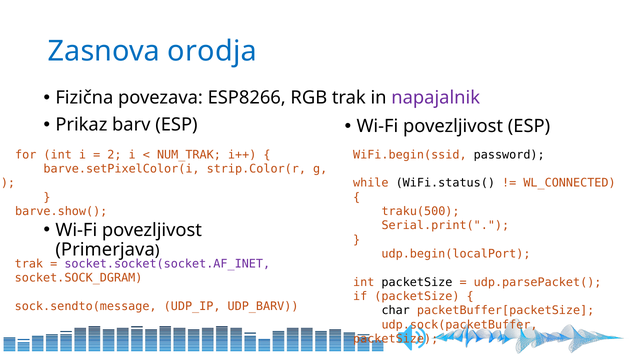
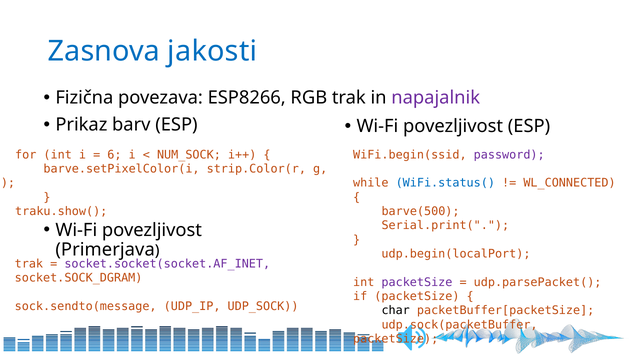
orodja: orodja -> jakosti (212, 51)
2: 2 -> 6 (114, 155)
NUM_TRAK: NUM_TRAK -> NUM_SOCK (189, 155)
password colour: black -> purple (509, 155)
WiFi.status( colour: black -> blue (445, 183)
barve.show(: barve.show( -> traku.show( (61, 211)
traku(500: traku(500 -> barve(500 (421, 211)
packetSize colour: black -> purple (417, 282)
UDP_BARV: UDP_BARV -> UDP_SOCK (263, 306)
